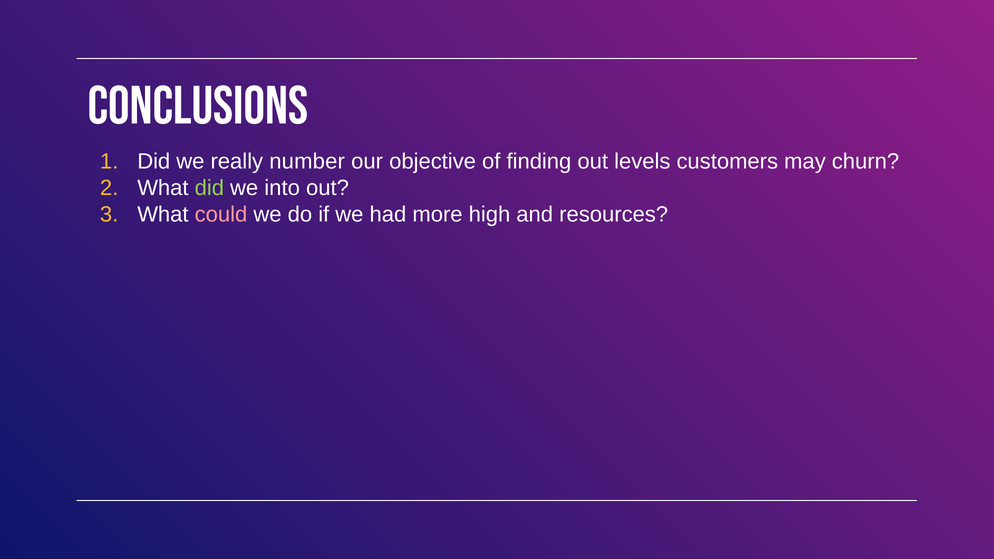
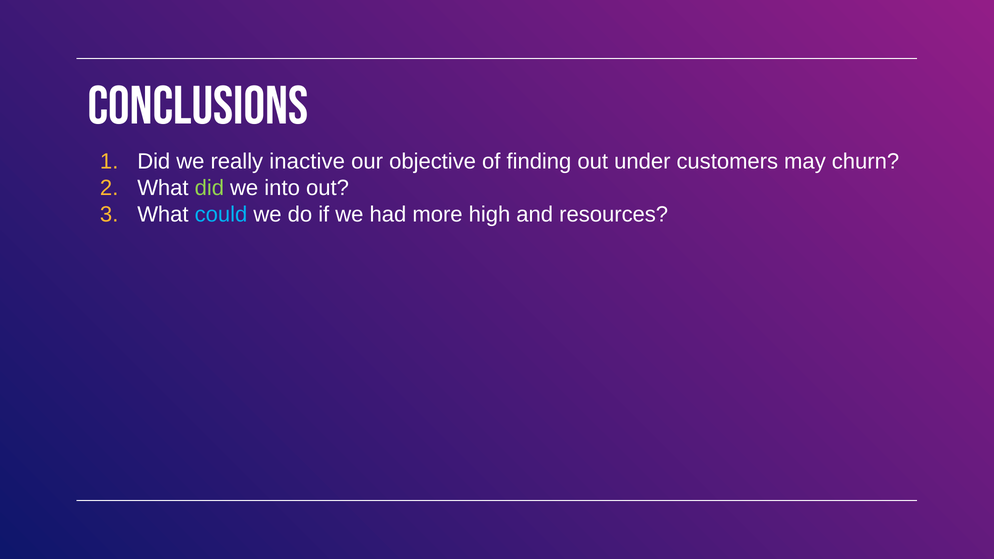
number: number -> inactive (307, 162)
levels: levels -> under (642, 162)
could colour: pink -> light blue (221, 215)
